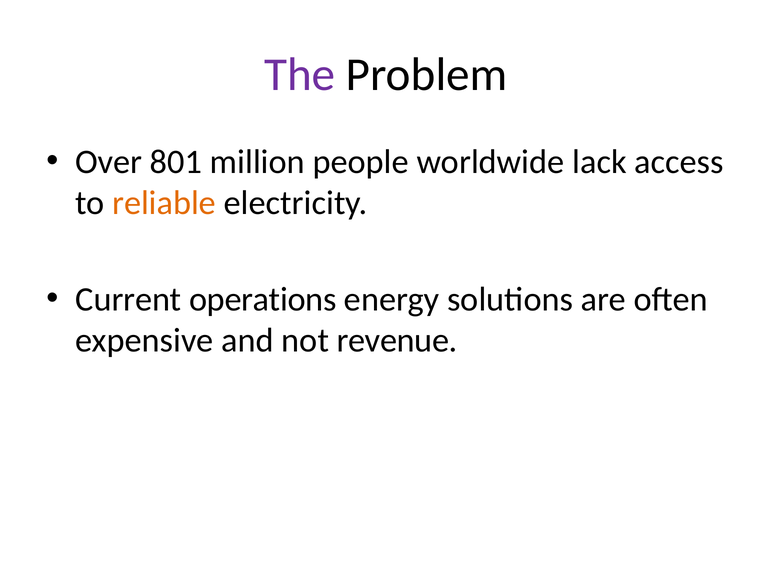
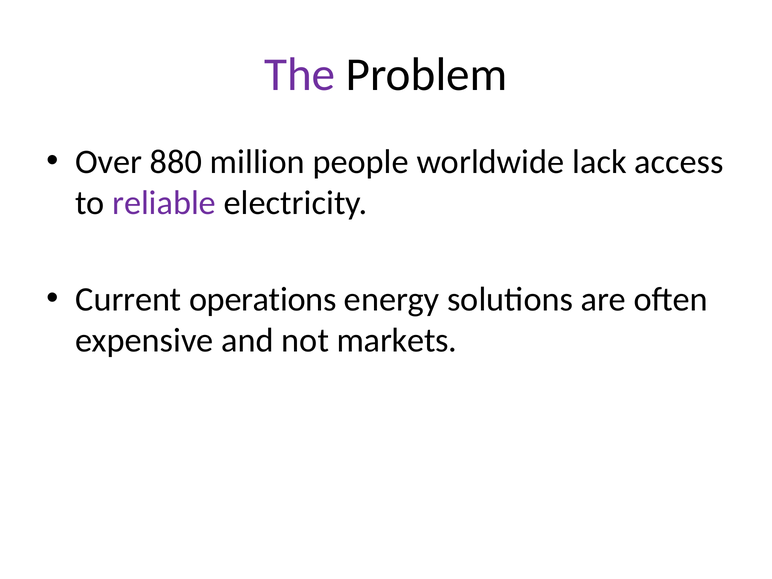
801: 801 -> 880 (176, 162)
reliable colour: orange -> purple (164, 203)
revenue: revenue -> markets (397, 340)
